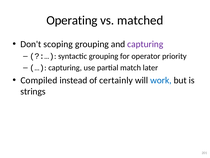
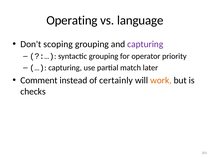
matched: matched -> language (140, 20)
Compiled: Compiled -> Comment (39, 80)
work colour: blue -> orange (161, 80)
strings: strings -> checks (33, 91)
